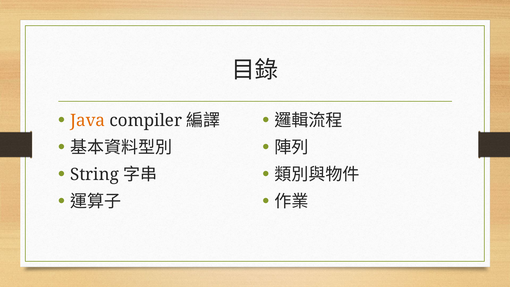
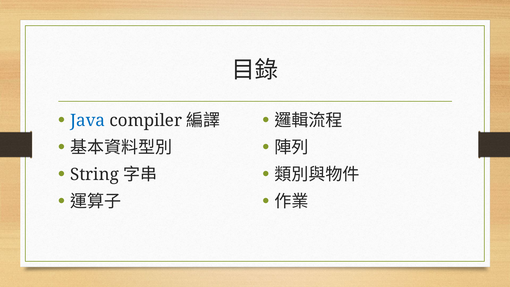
Java colour: orange -> blue (88, 120)
